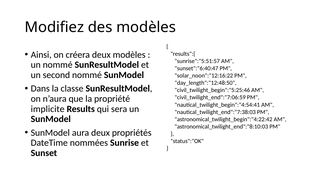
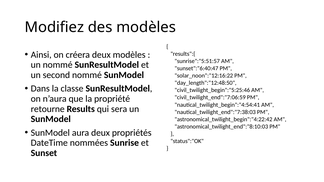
implicite: implicite -> retourne (48, 109)
